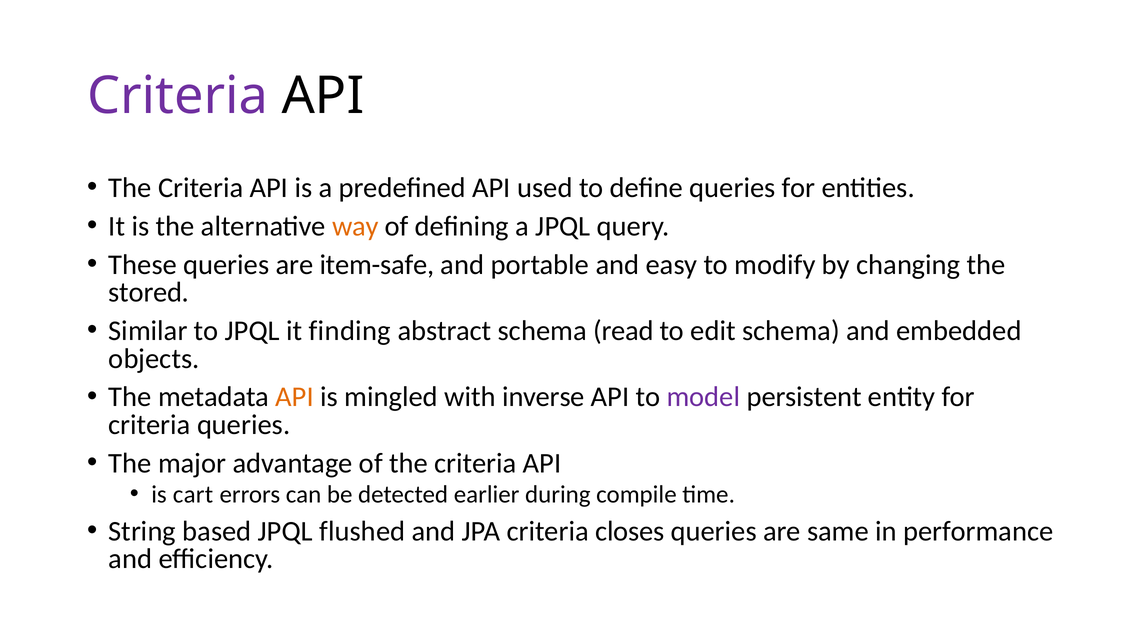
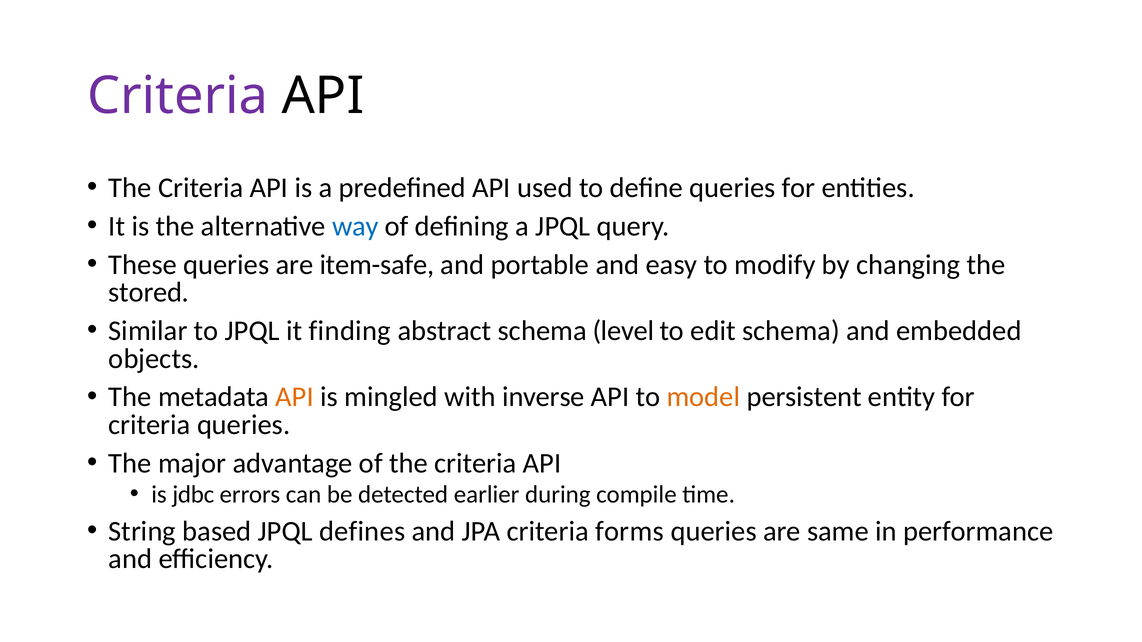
way colour: orange -> blue (355, 226)
read: read -> level (623, 331)
model colour: purple -> orange (703, 397)
cart: cart -> jdbc (193, 495)
flushed: flushed -> defines (362, 532)
closes: closes -> forms (630, 532)
